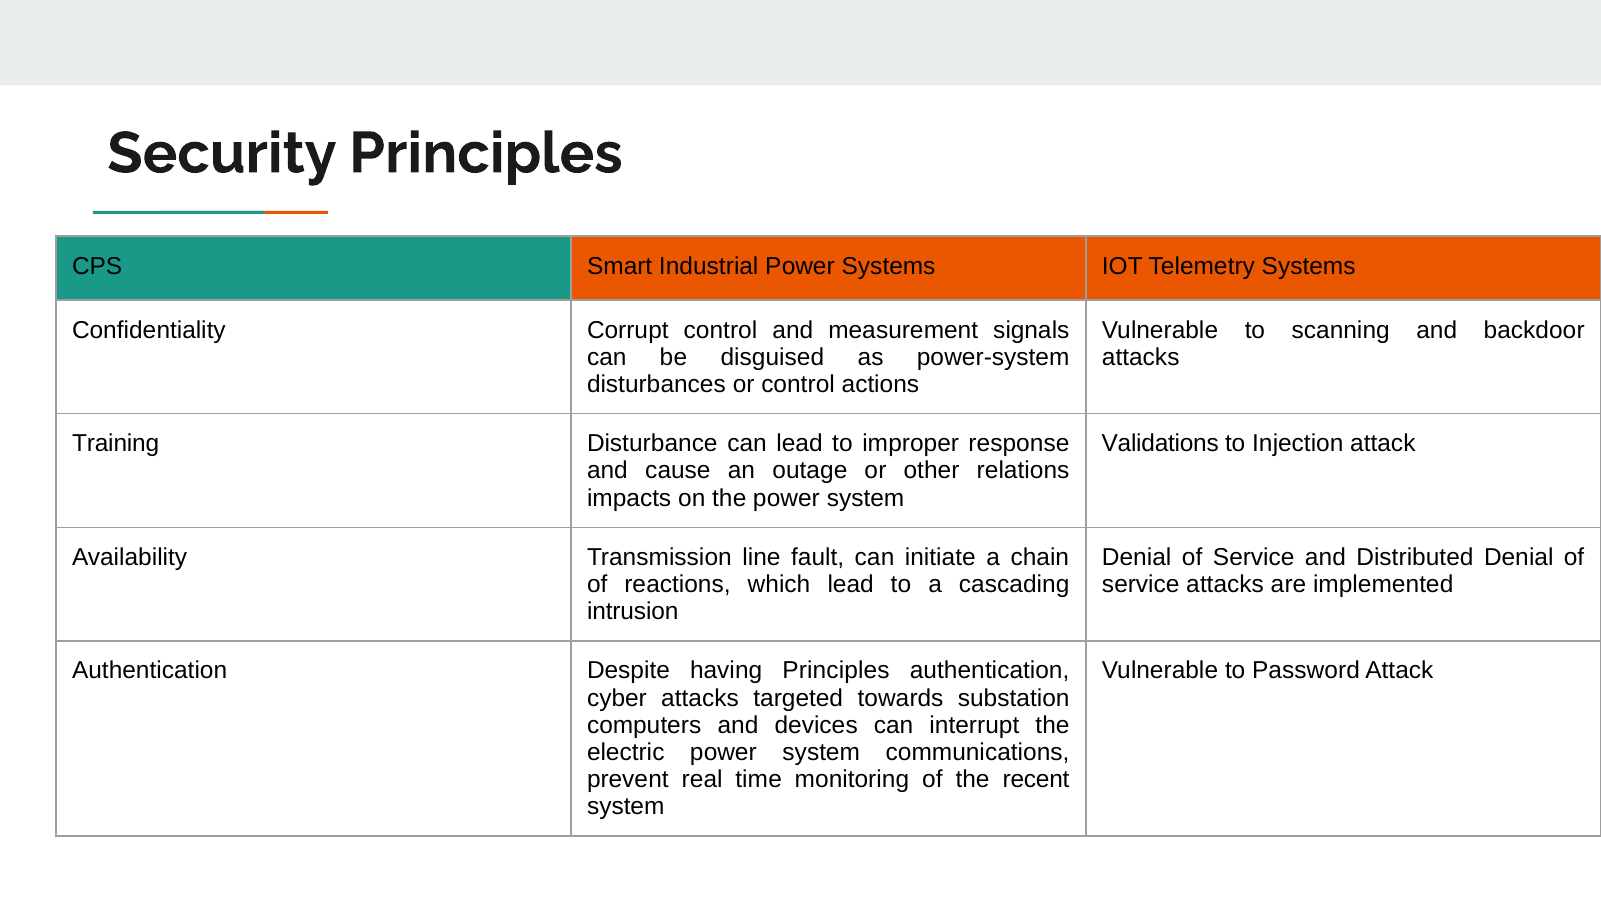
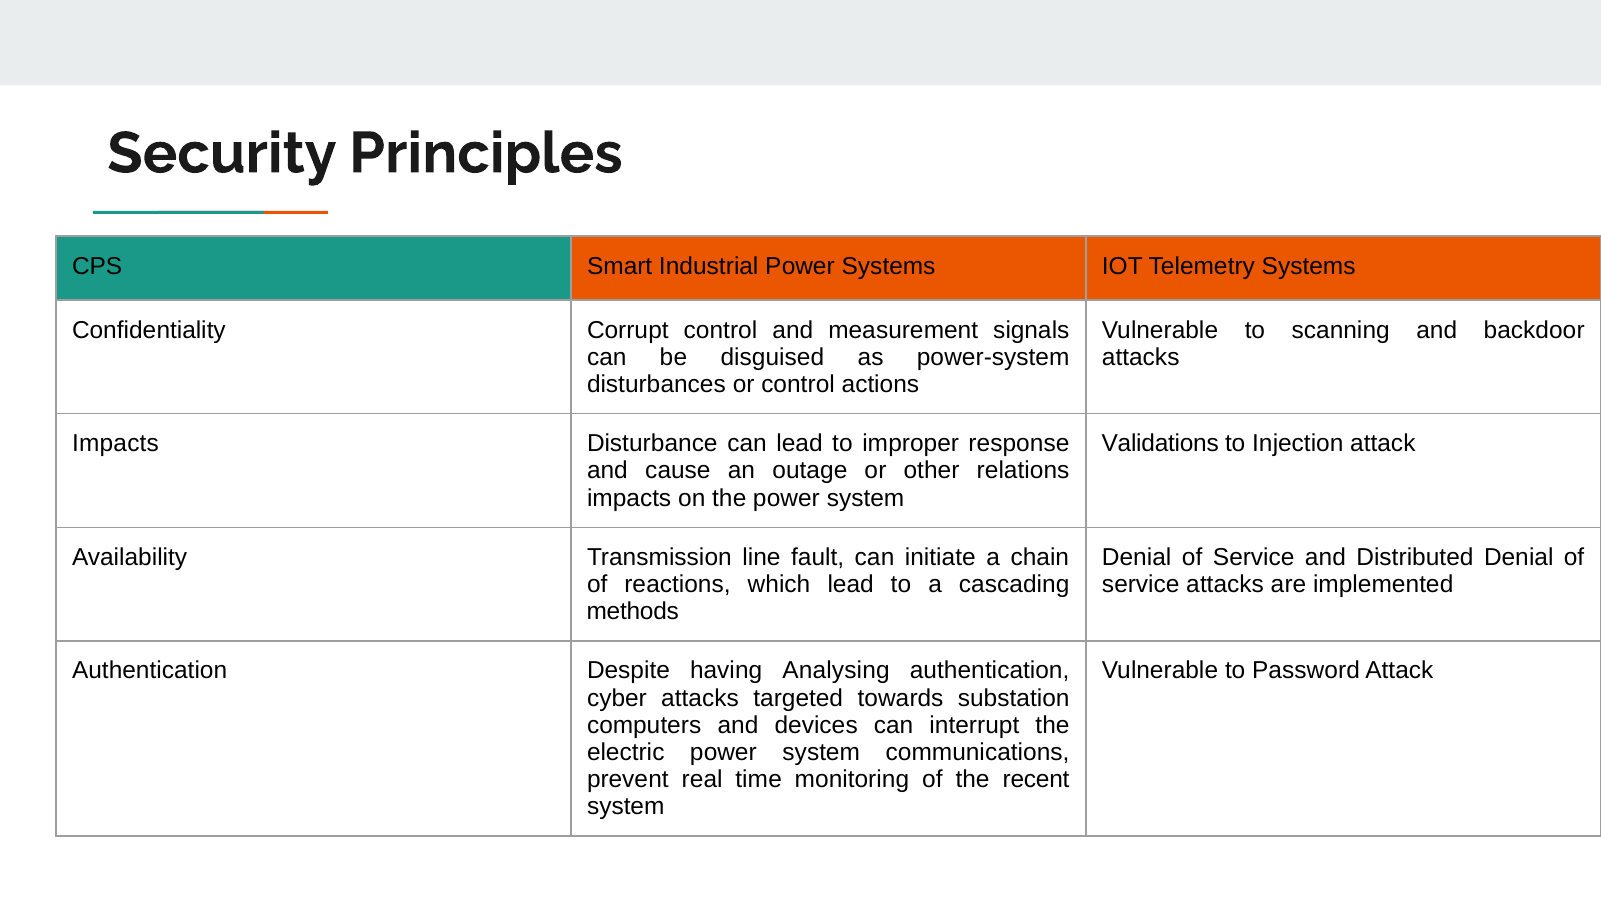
Training: Training -> Impacts (115, 444)
intrusion: intrusion -> methods (633, 612)
having Principles: Principles -> Analysing (836, 671)
